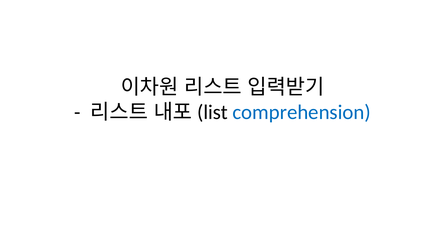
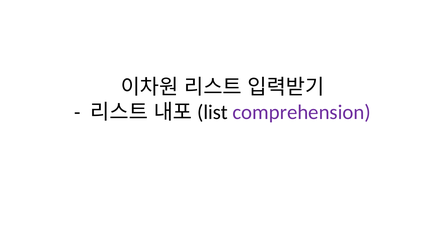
comprehension colour: blue -> purple (302, 113)
